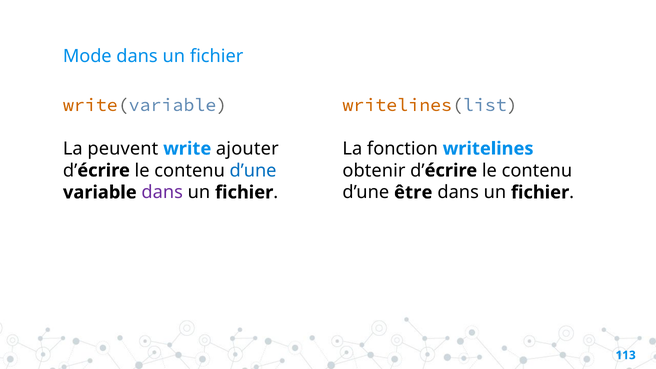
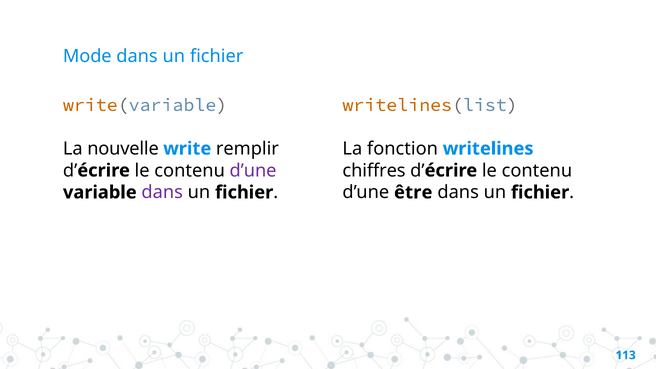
peuvent: peuvent -> nouvelle (123, 149)
ajouter: ajouter -> remplir (247, 149)
d’une colour: blue -> purple (253, 171)
obtenir: obtenir -> chiffres (374, 171)
